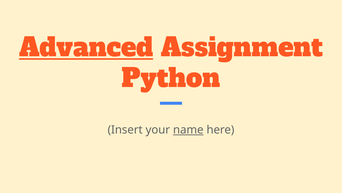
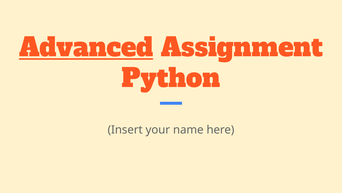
name underline: present -> none (188, 129)
